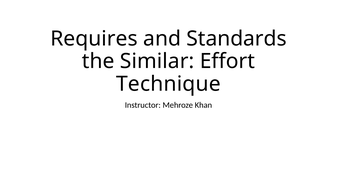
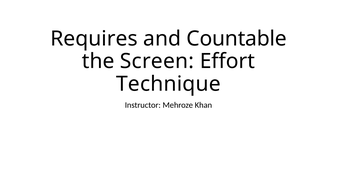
Standards: Standards -> Countable (237, 39)
Similar: Similar -> Screen (157, 61)
